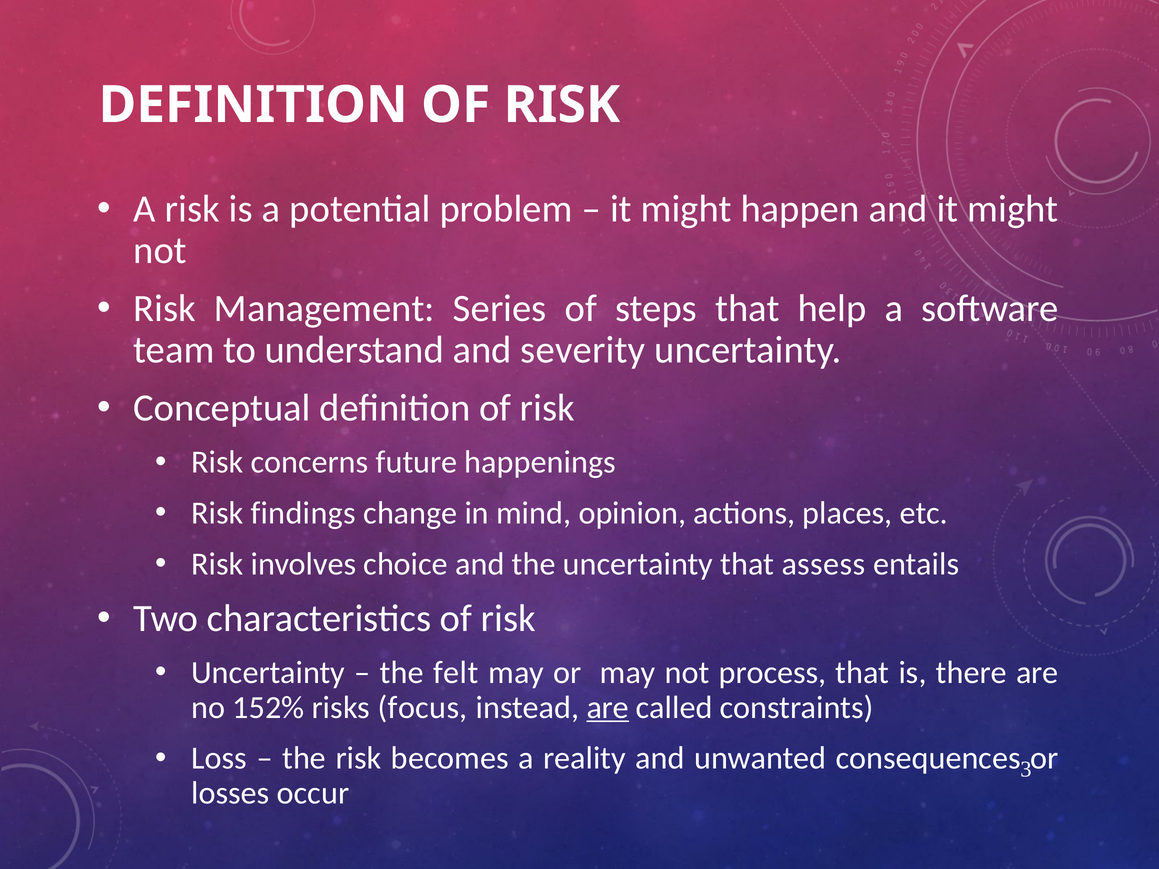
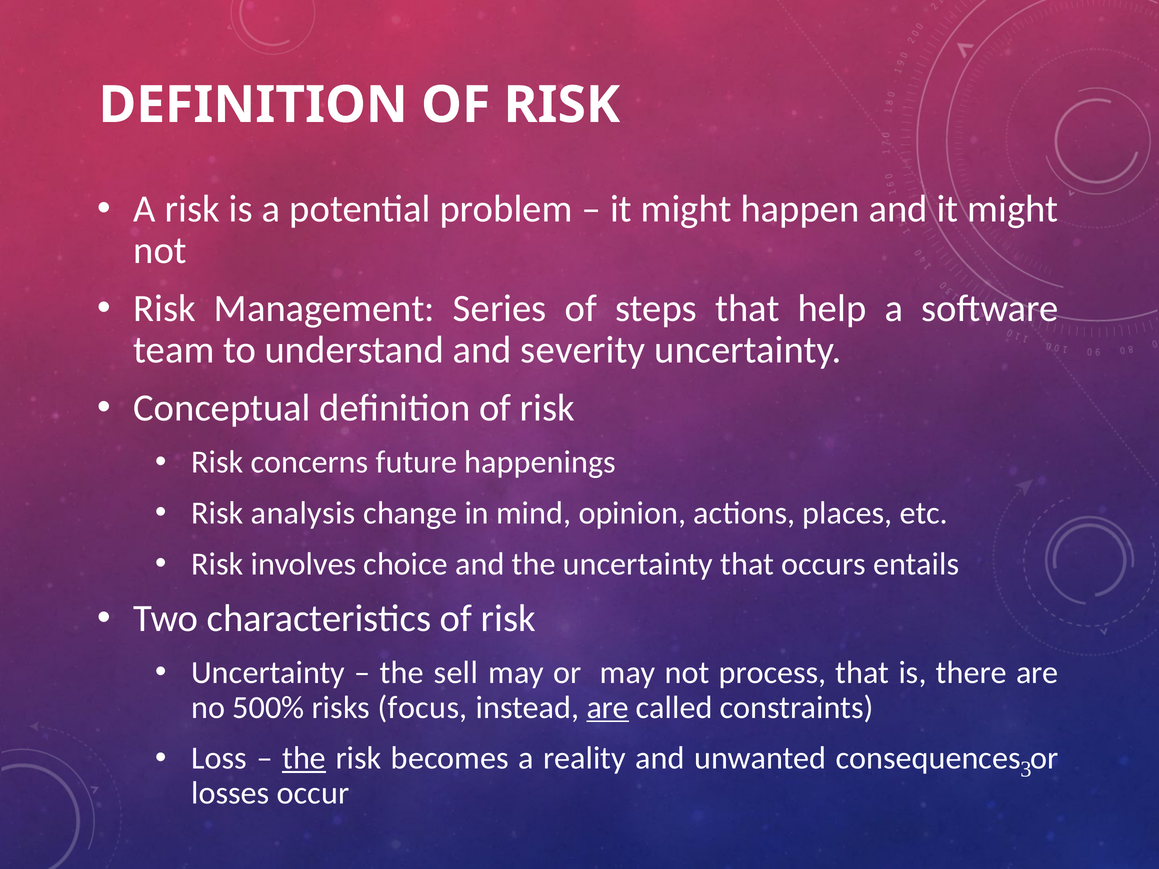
findings: findings -> analysis (303, 513)
assess: assess -> occurs (824, 564)
felt: felt -> sell (456, 673)
152%: 152% -> 500% (268, 708)
the underline: none -> present (304, 759)
